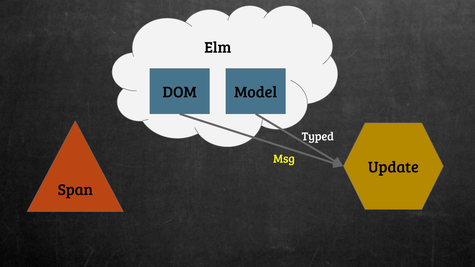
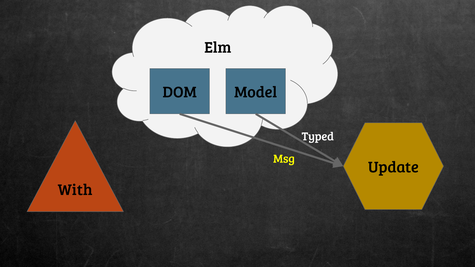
Span: Span -> With (75, 190)
